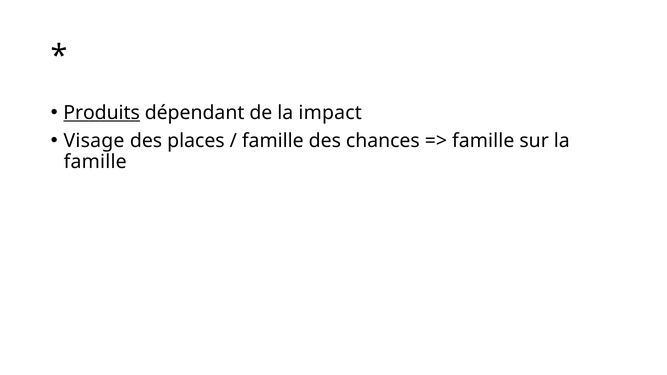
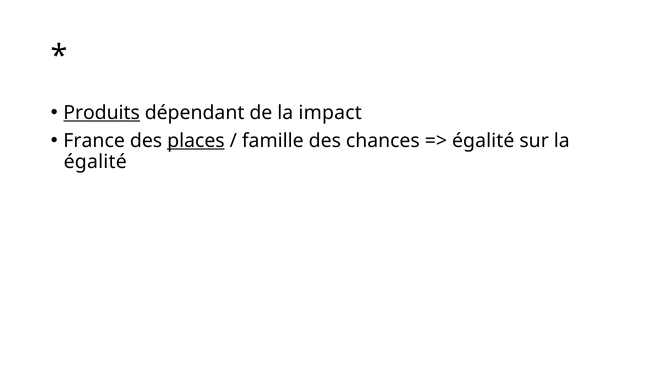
Visage: Visage -> France (94, 141)
places underline: none -> present (196, 141)
famille: famille -> égalité (483, 141)
famille: famille -> égalité (95, 162)
